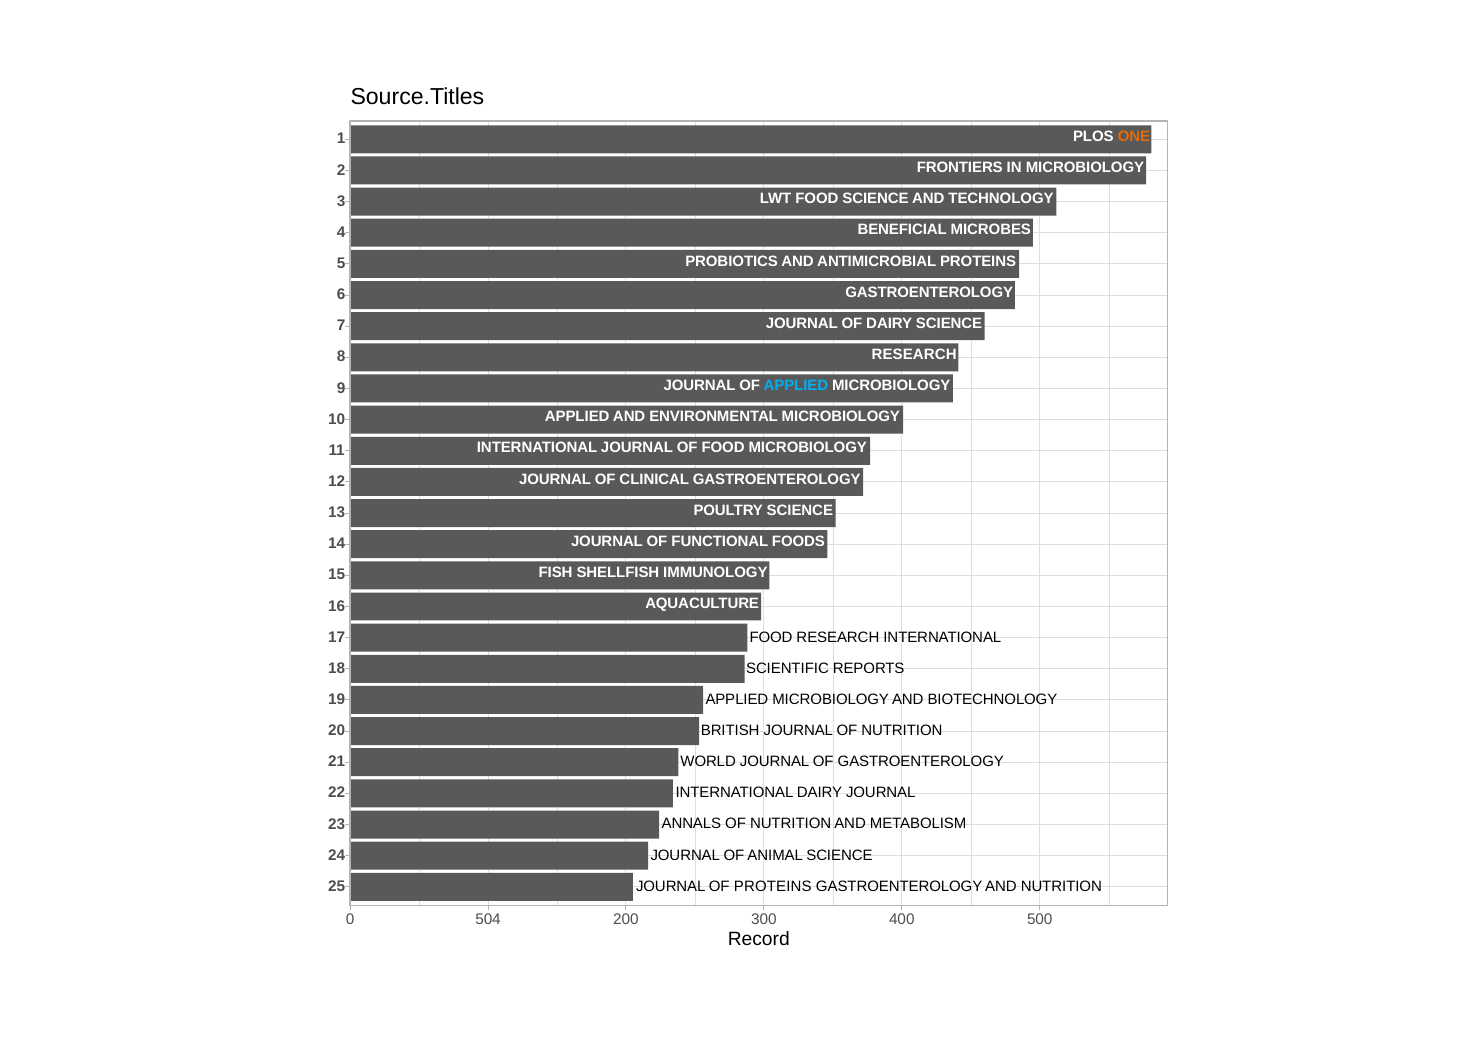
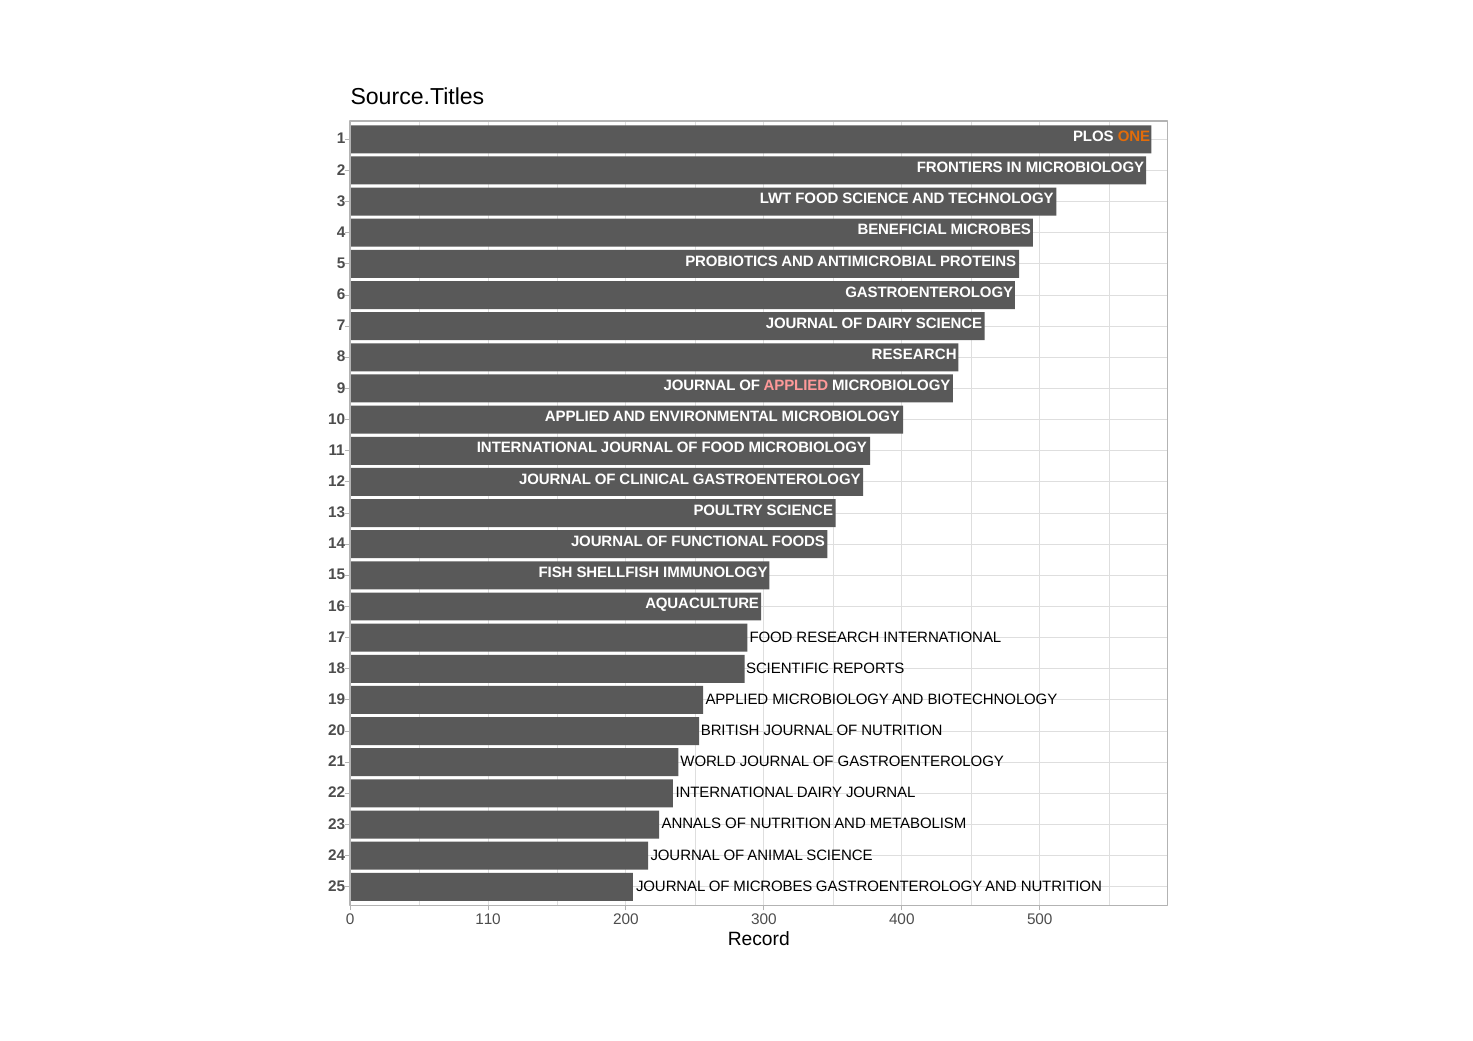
APPLIED colour: light blue -> pink (796, 386)
OF PROTEINS: PROTEINS -> MICROBES (773, 886)
504: 504 -> 110 (488, 919)
